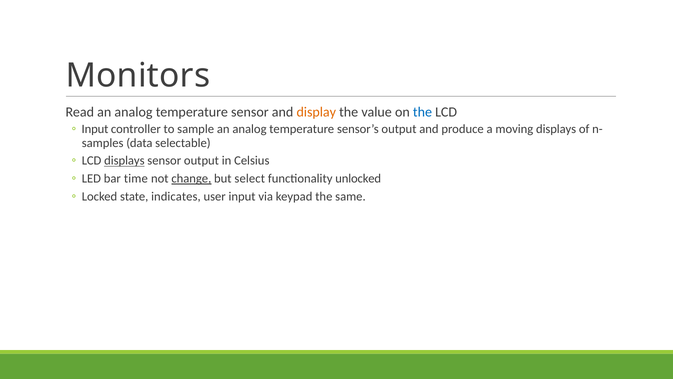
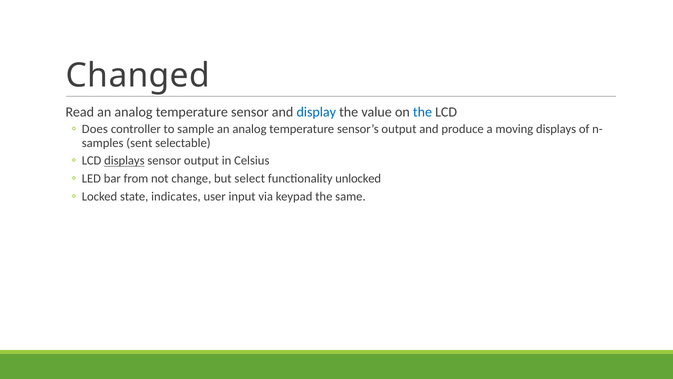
Monitors: Monitors -> Changed (138, 75)
display colour: orange -> blue (316, 112)
Input: Input -> Does (95, 129)
data: data -> sent (139, 143)
time: time -> from (136, 178)
change underline: present -> none (191, 178)
